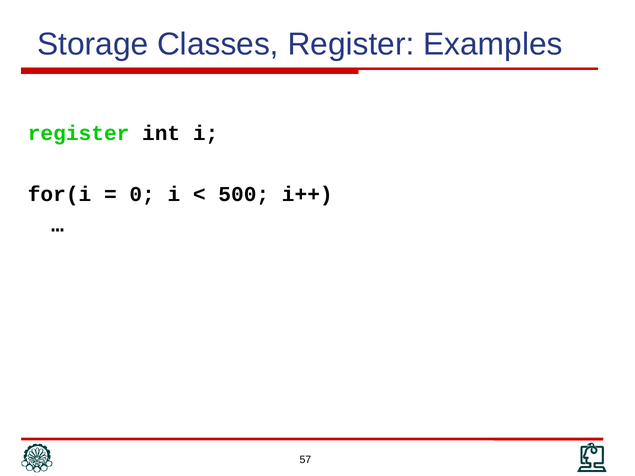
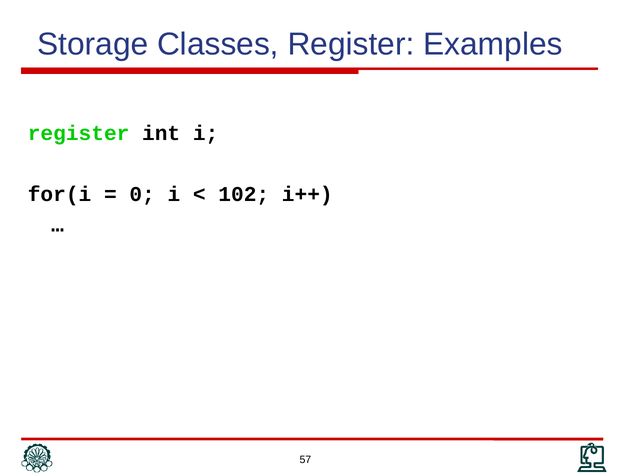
500: 500 -> 102 (244, 194)
